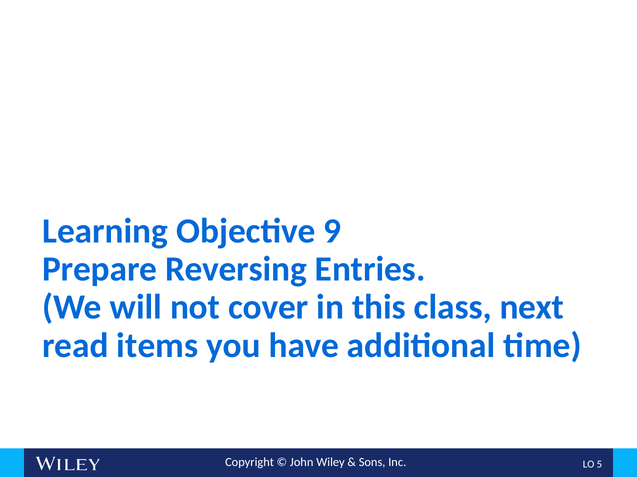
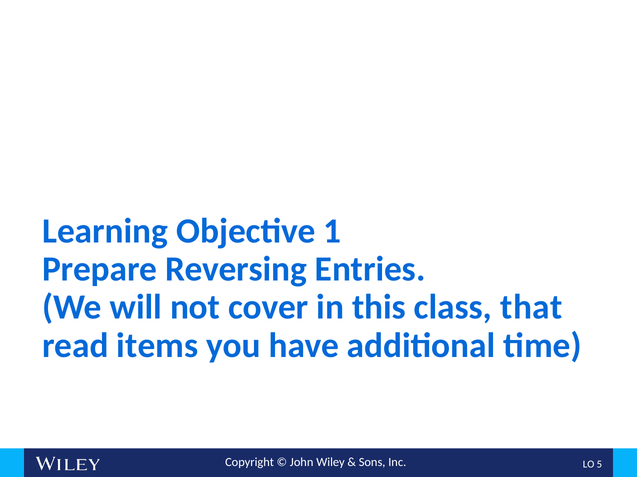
9: 9 -> 1 (332, 231)
next: next -> that (531, 308)
